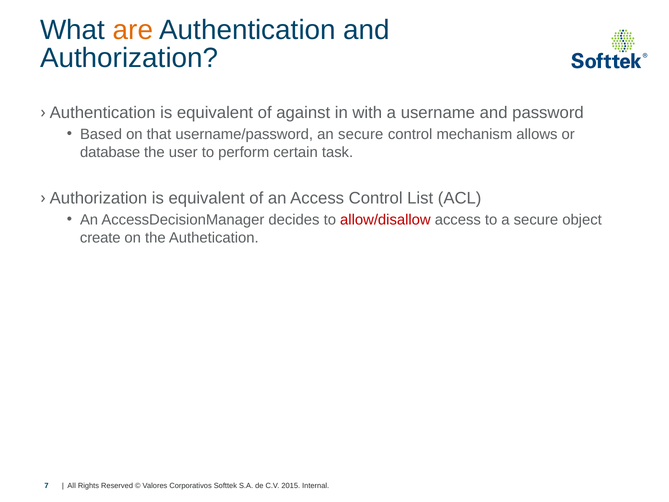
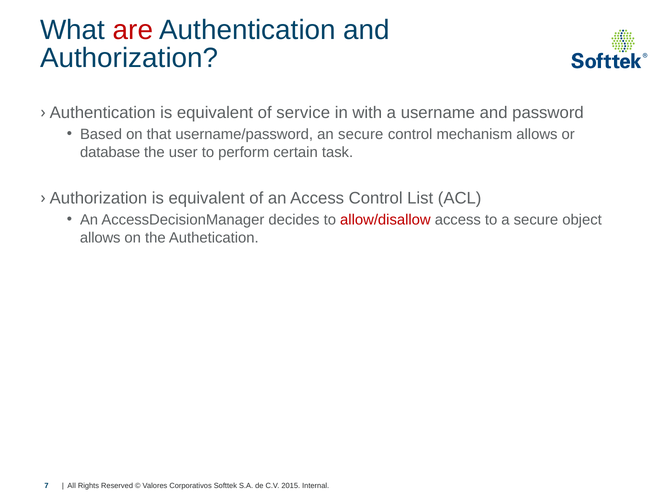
are colour: orange -> red (133, 30)
against: against -> service (303, 113)
create: create -> allows (100, 238)
